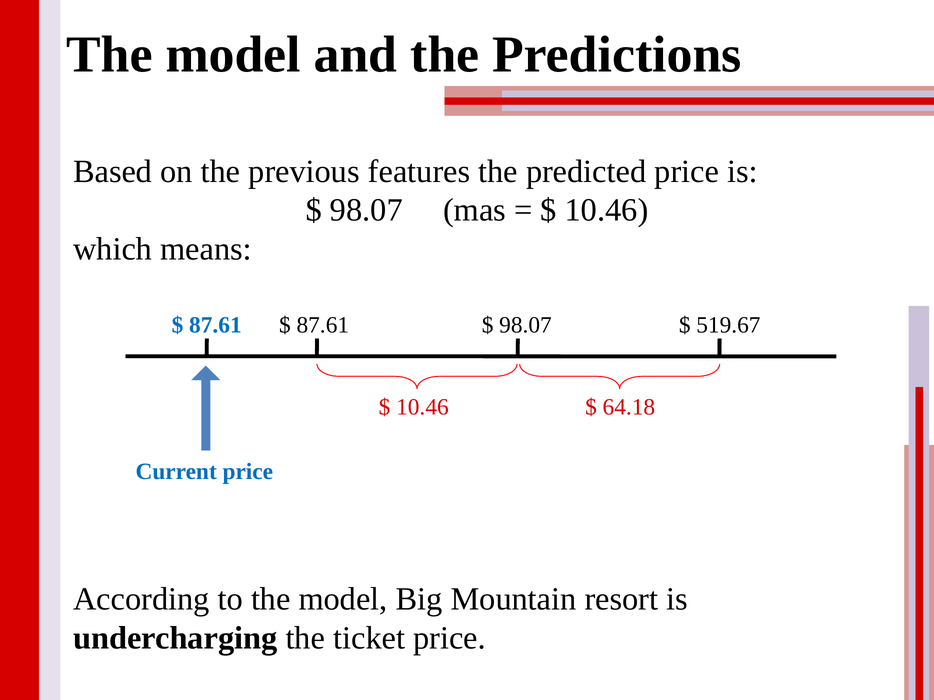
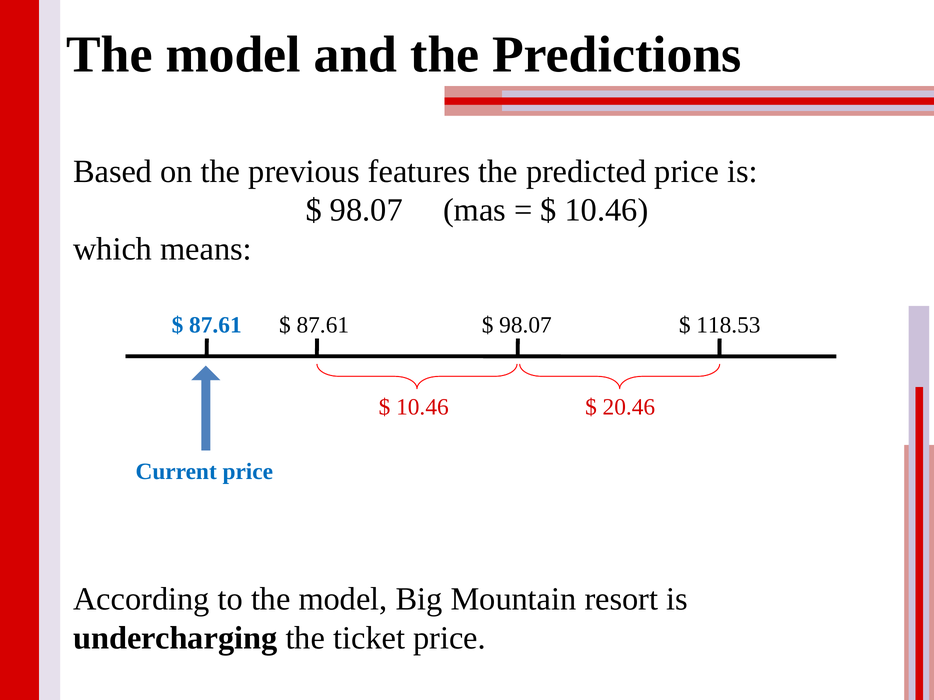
519.67: 519.67 -> 118.53 (728, 325)
64.18: 64.18 -> 20.46 (629, 407)
